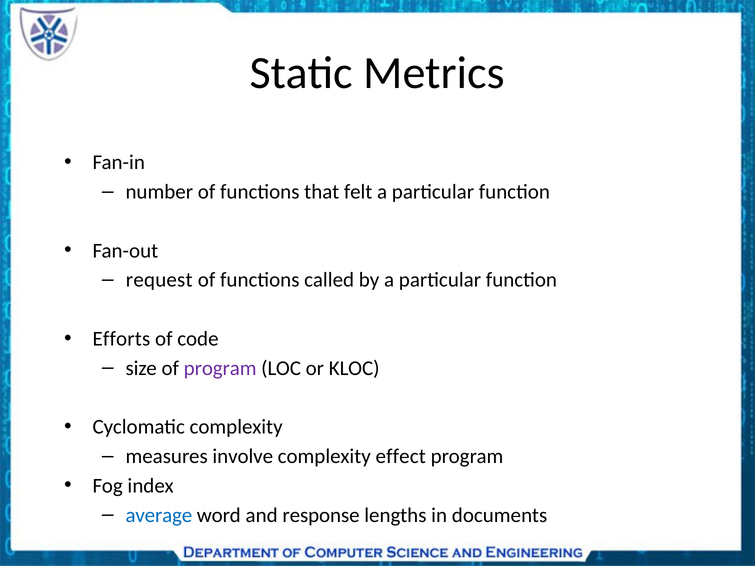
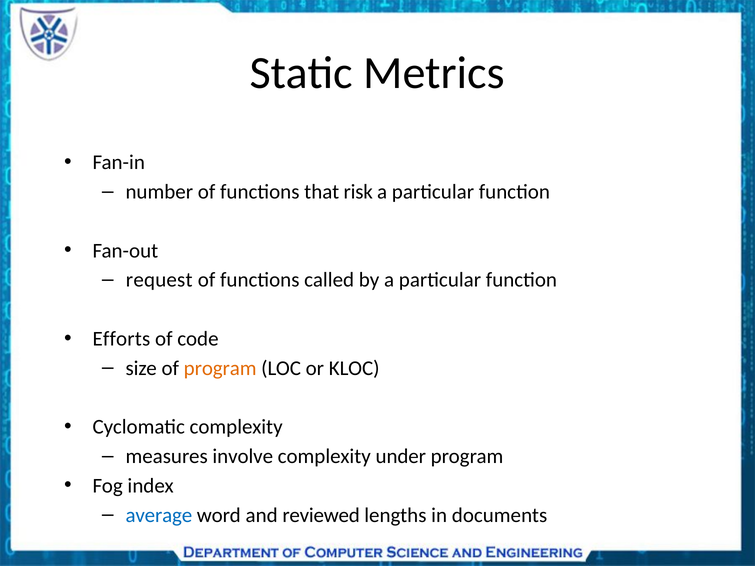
felt: felt -> risk (358, 192)
program colour: purple -> orange (220, 368)
effect: effect -> under (401, 457)
response: response -> reviewed (321, 515)
